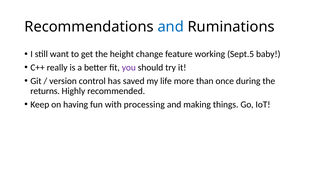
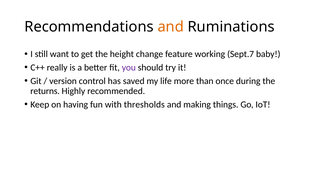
and colour: blue -> orange (171, 27)
Sept.5: Sept.5 -> Sept.7 (241, 54)
processing: processing -> thresholds (144, 104)
